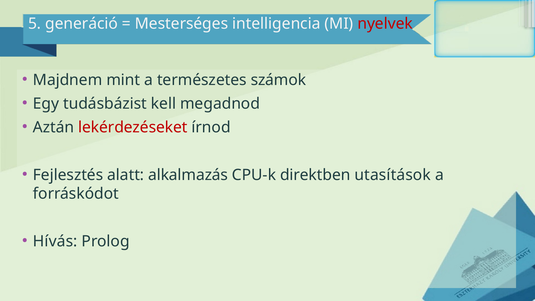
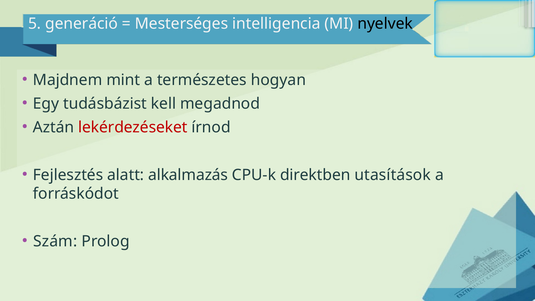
nyelvek colour: red -> black (385, 24)
számok: számok -> hogyan (278, 80)
Hívás: Hívás -> Szám (55, 241)
